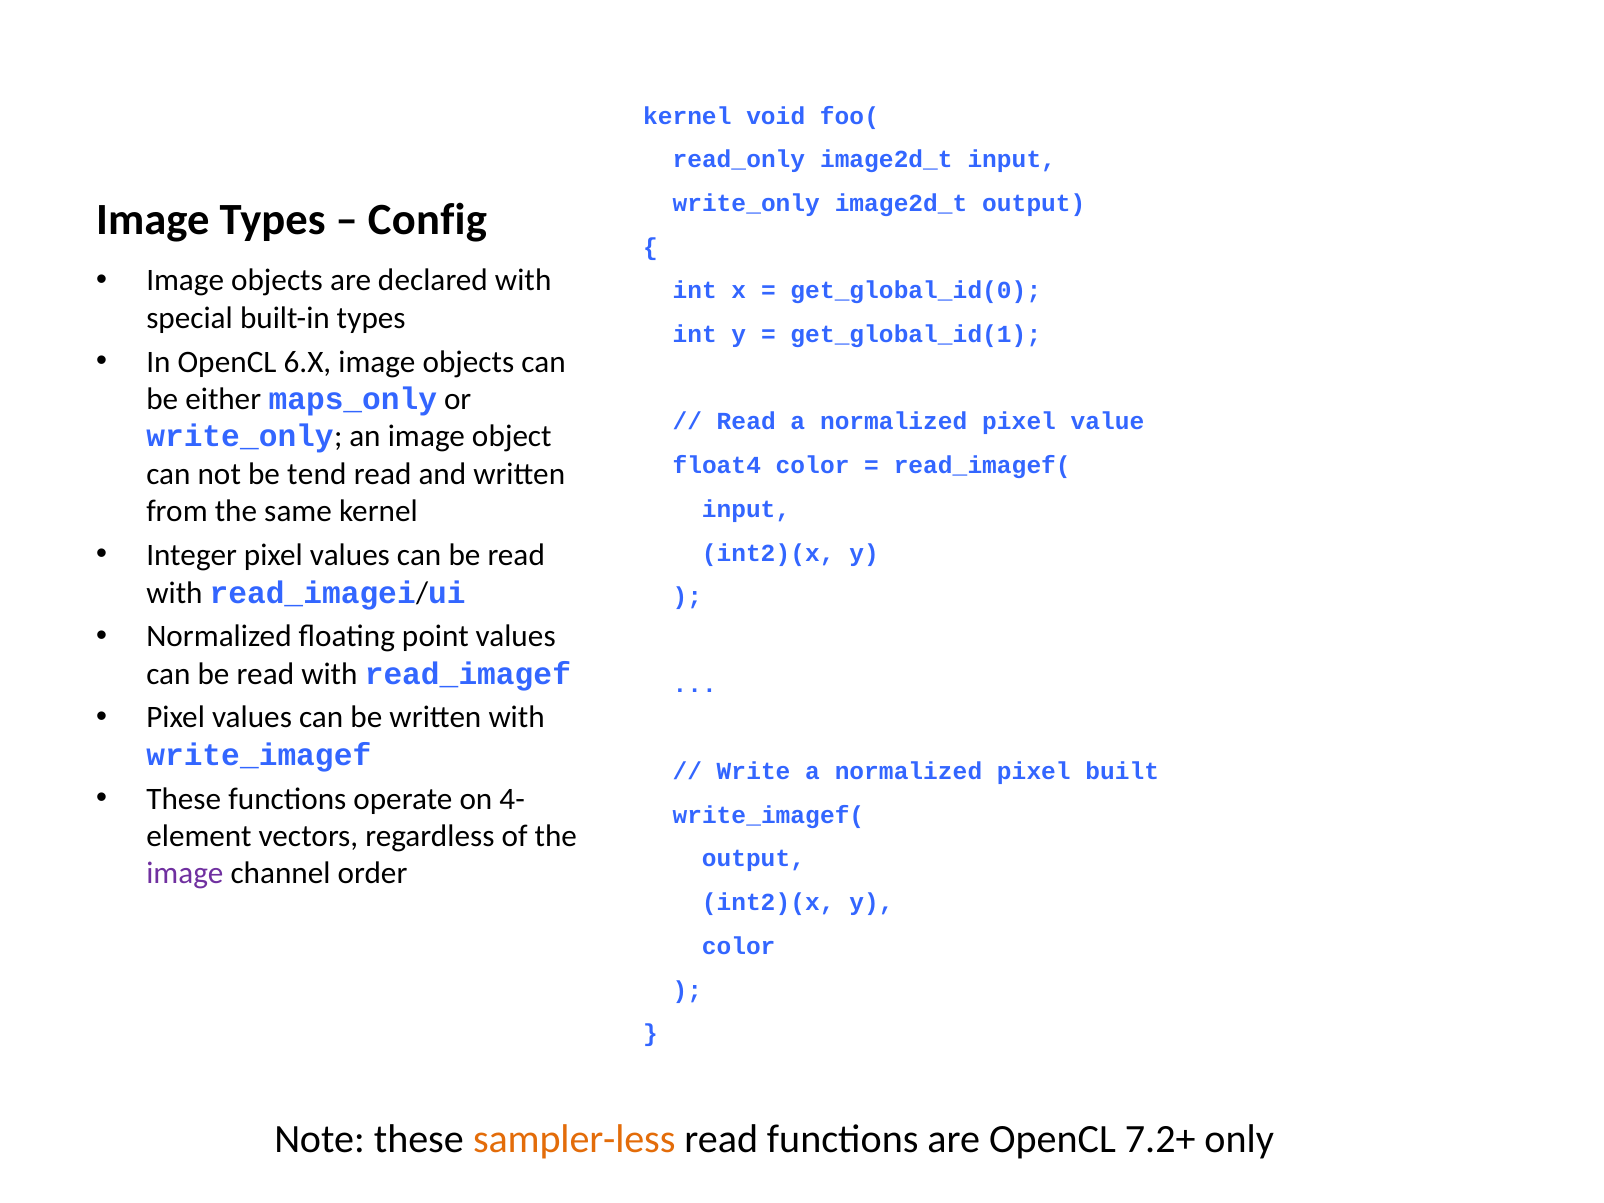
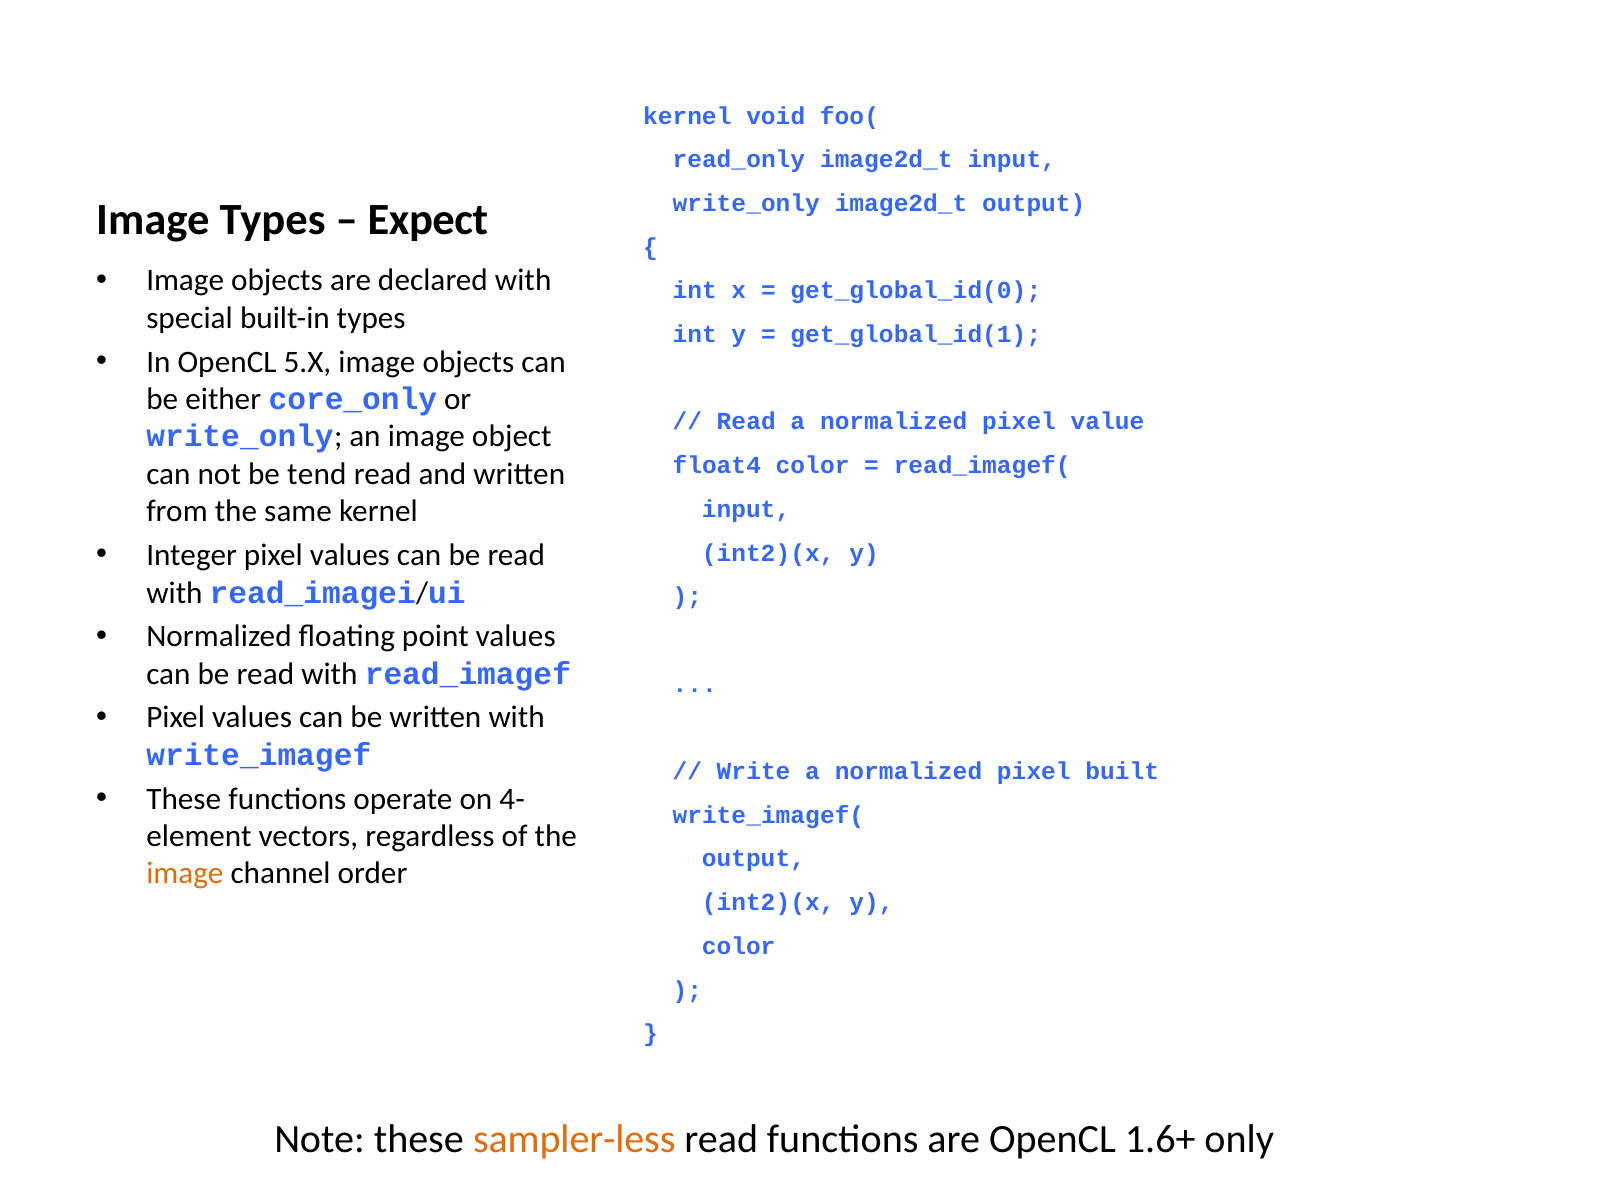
Config: Config -> Expect (428, 220)
6.X: 6.X -> 5.X (307, 362)
maps_only: maps_only -> core_only (353, 399)
image colour: purple -> orange (185, 874)
7.2+: 7.2+ -> 1.6+ (1160, 1139)
